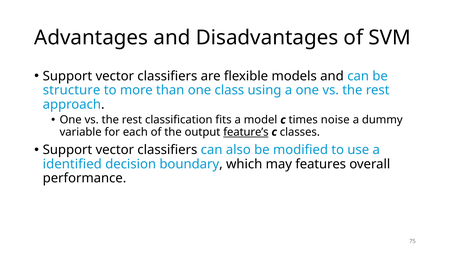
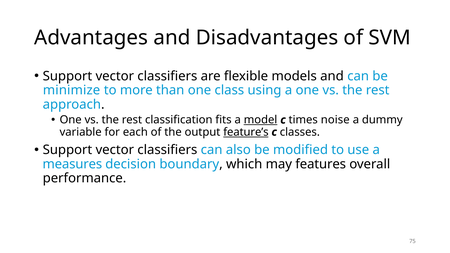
structure: structure -> minimize (72, 90)
model underline: none -> present (261, 120)
identified: identified -> measures (72, 164)
